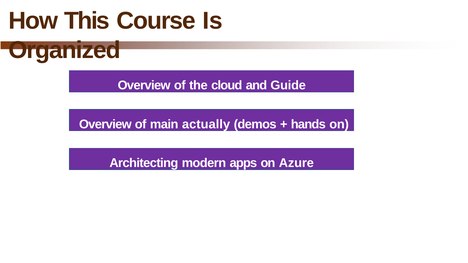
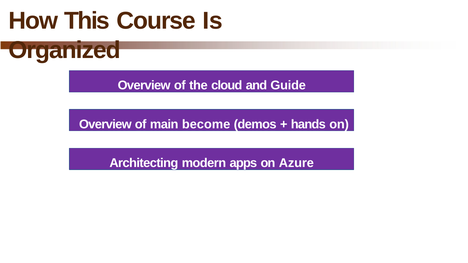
actually: actually -> become (206, 124)
